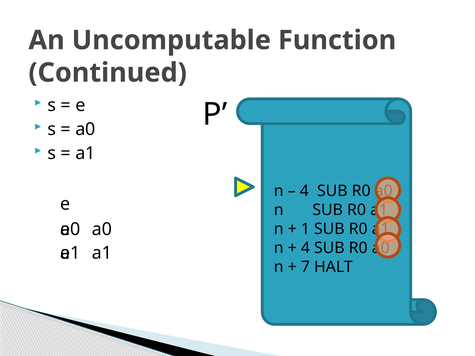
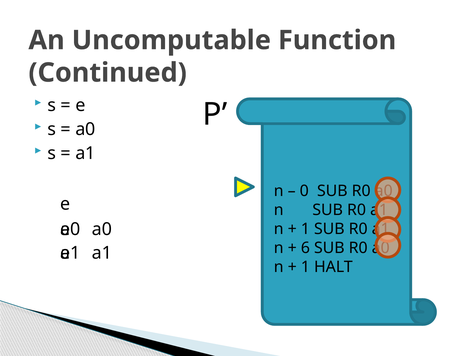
4: 4 -> 0 (304, 191)
4: 4 -> 6 (305, 248)
7: 7 -> 1 (305, 267)
